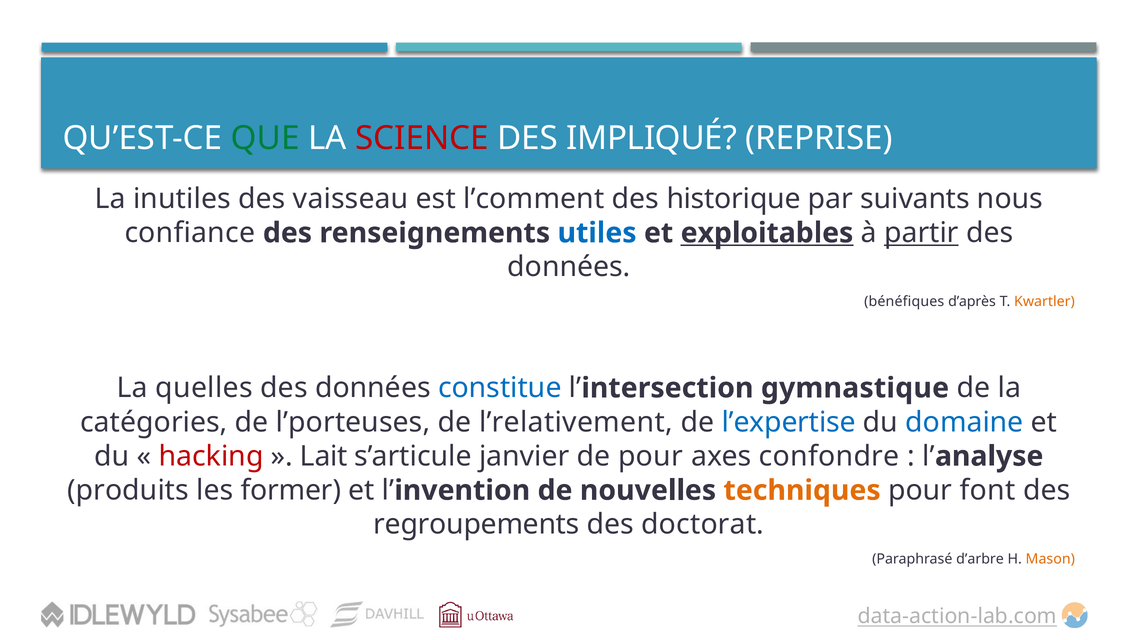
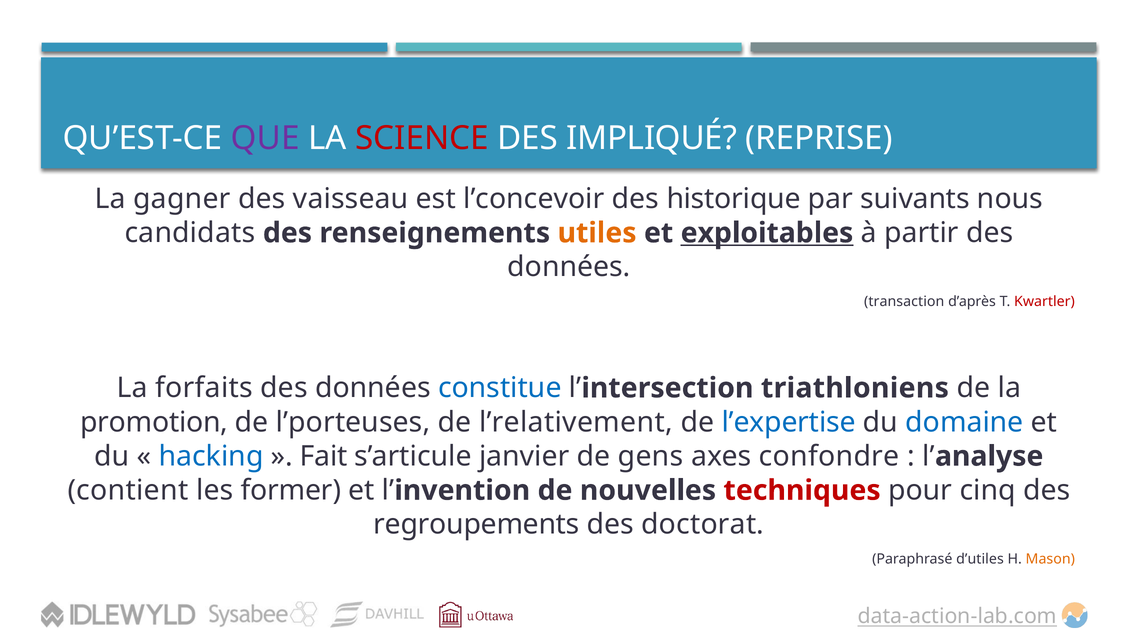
QUE colour: green -> purple (265, 138)
inutiles: inutiles -> gagner (182, 199)
l’comment: l’comment -> l’concevoir (534, 199)
confiance: confiance -> candidats (190, 233)
utiles colour: blue -> orange (597, 233)
partir underline: present -> none (921, 233)
bénéfiques: bénéfiques -> transaction (904, 302)
Kwartler colour: orange -> red (1044, 302)
quelles: quelles -> forfaits (204, 388)
gymnastique: gymnastique -> triathloniens (855, 388)
catégories: catégories -> promotion (154, 422)
hacking colour: red -> blue (211, 456)
Lait: Lait -> Fait (324, 456)
de pour: pour -> gens (651, 456)
produits: produits -> contient (128, 491)
techniques colour: orange -> red (802, 491)
font: font -> cinq (988, 491)
d’arbre: d’arbre -> d’utiles (980, 559)
